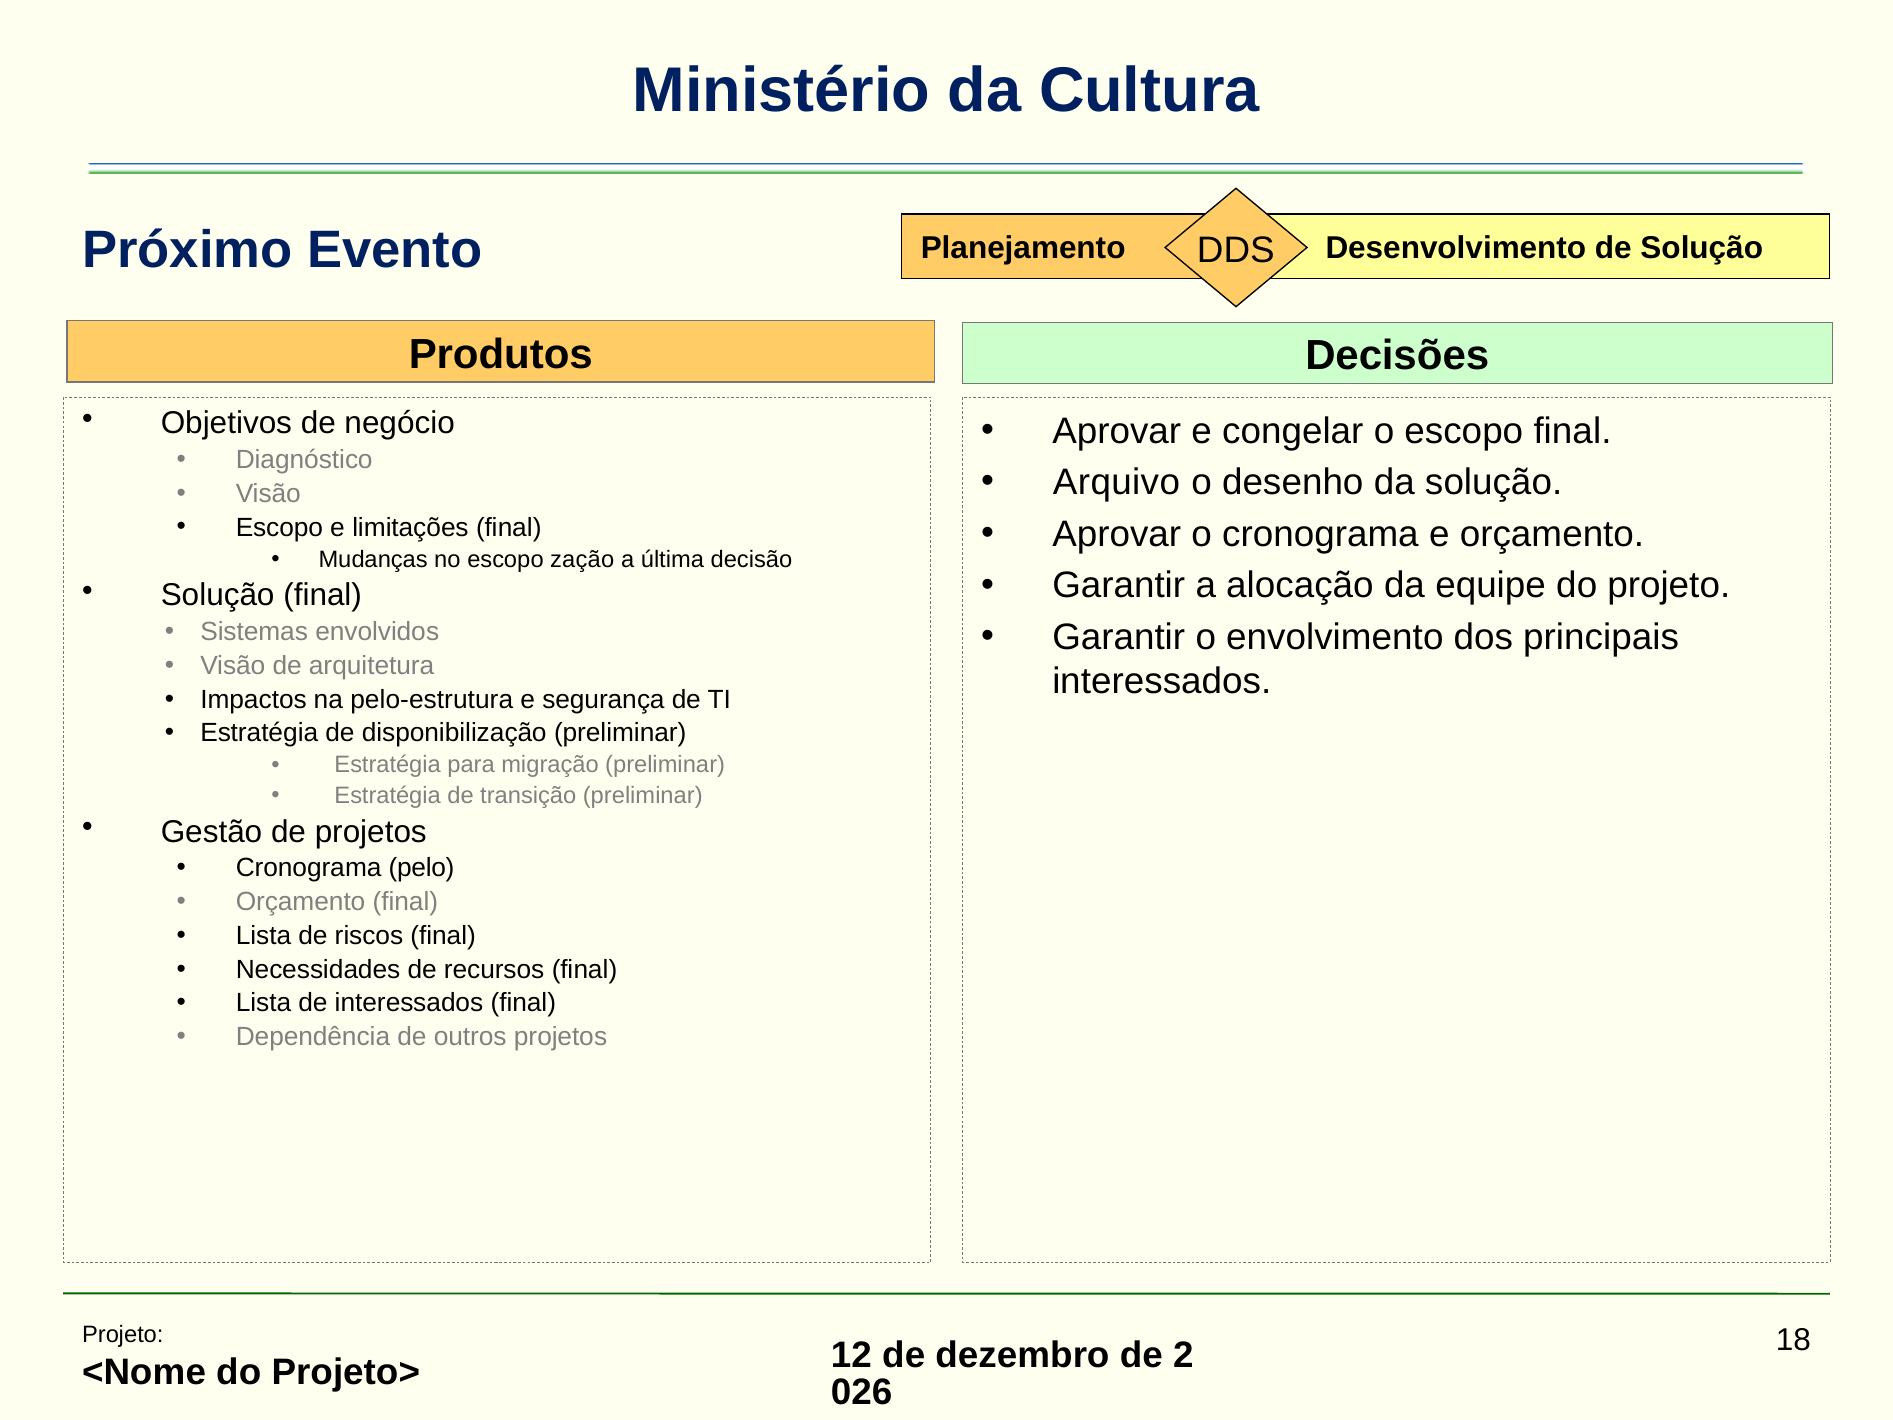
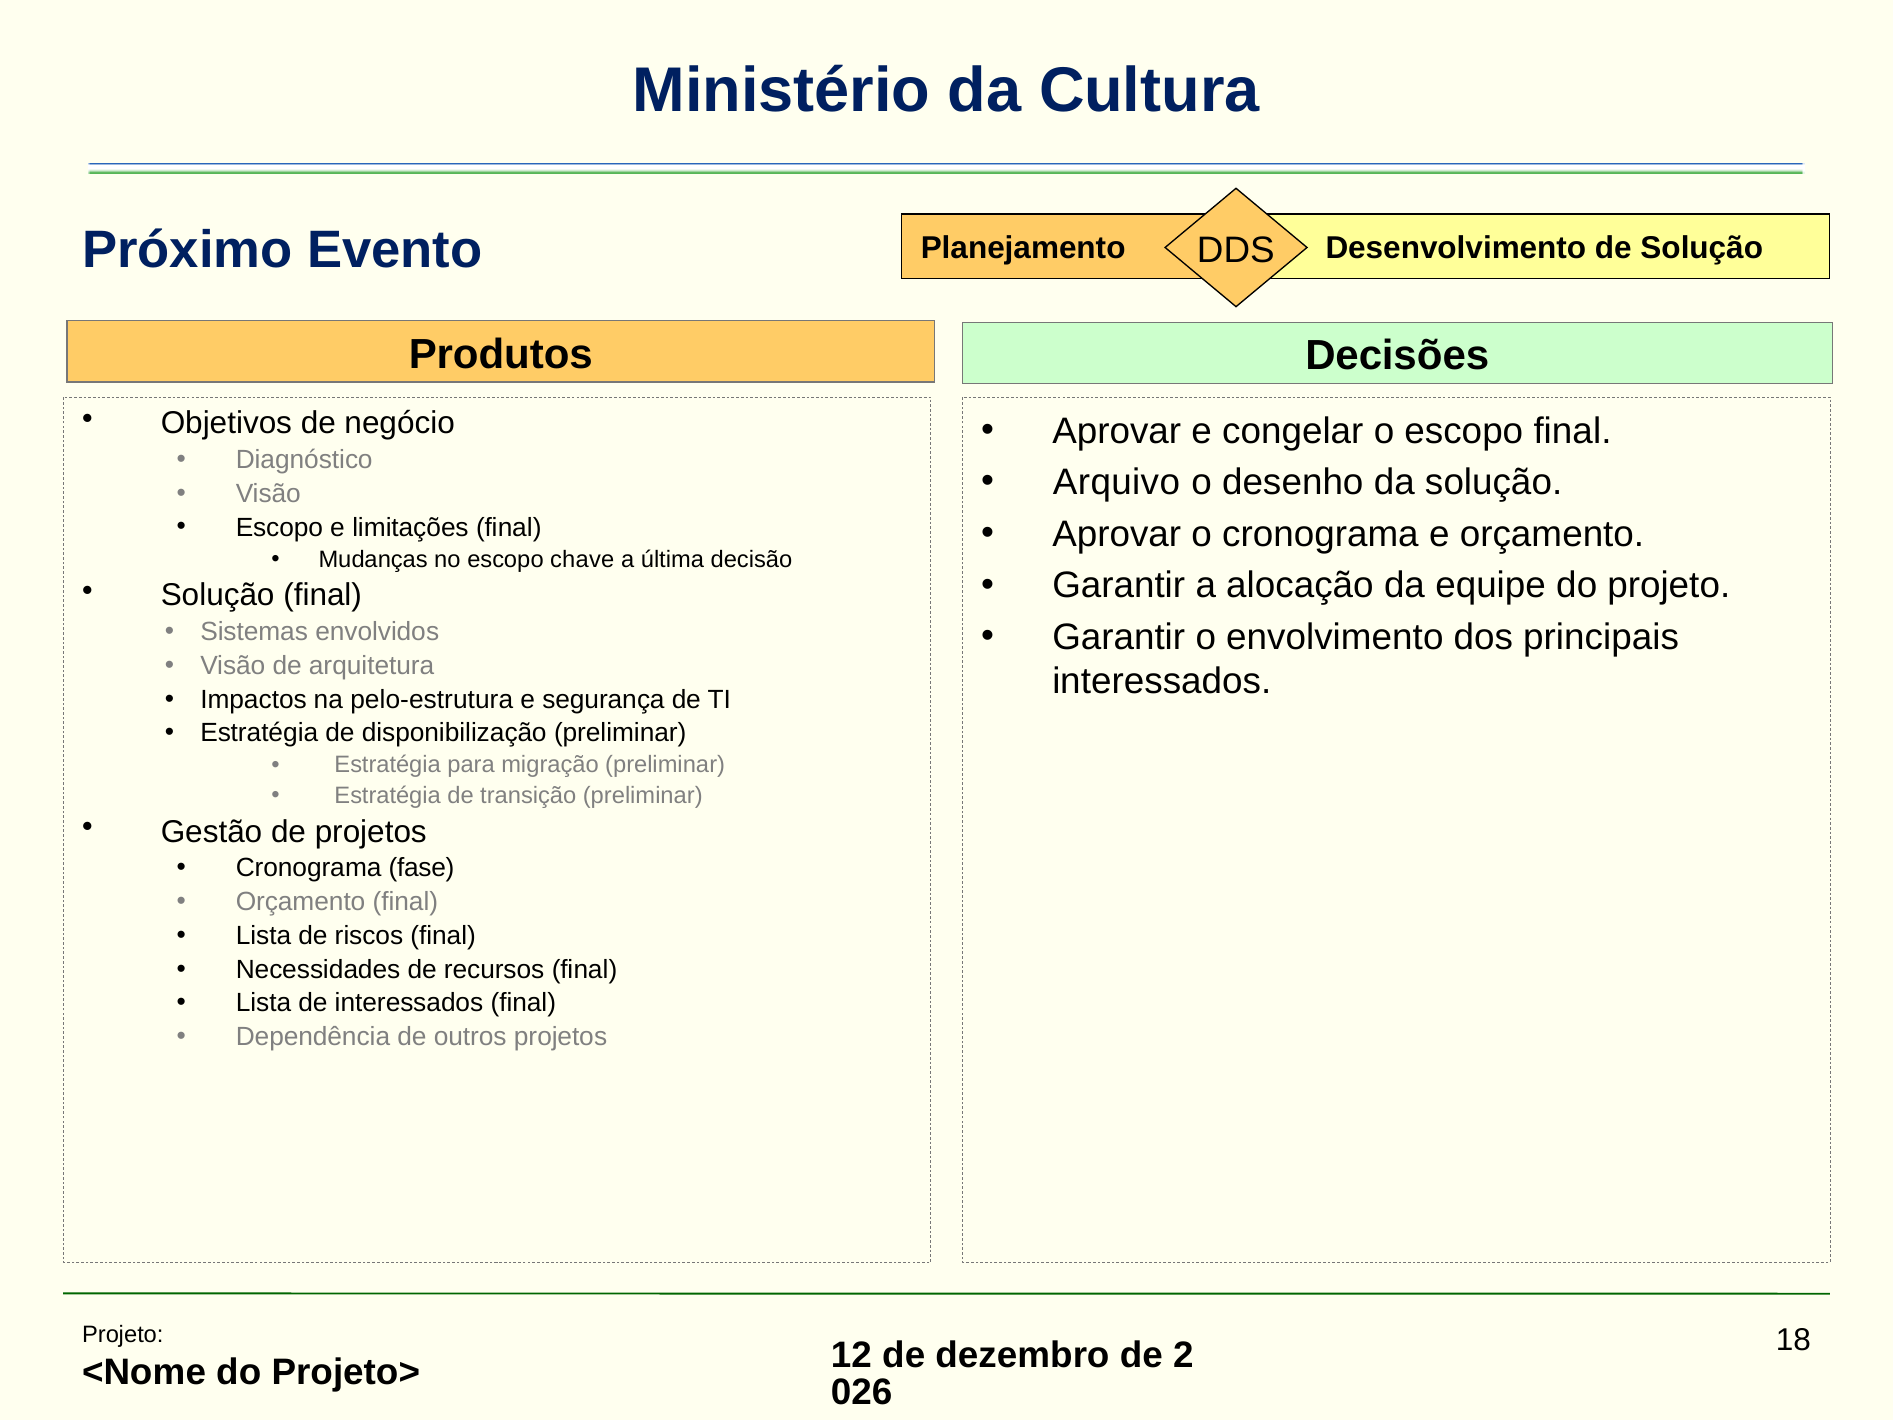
zação: zação -> chave (582, 559)
pelo: pelo -> fase (422, 868)
